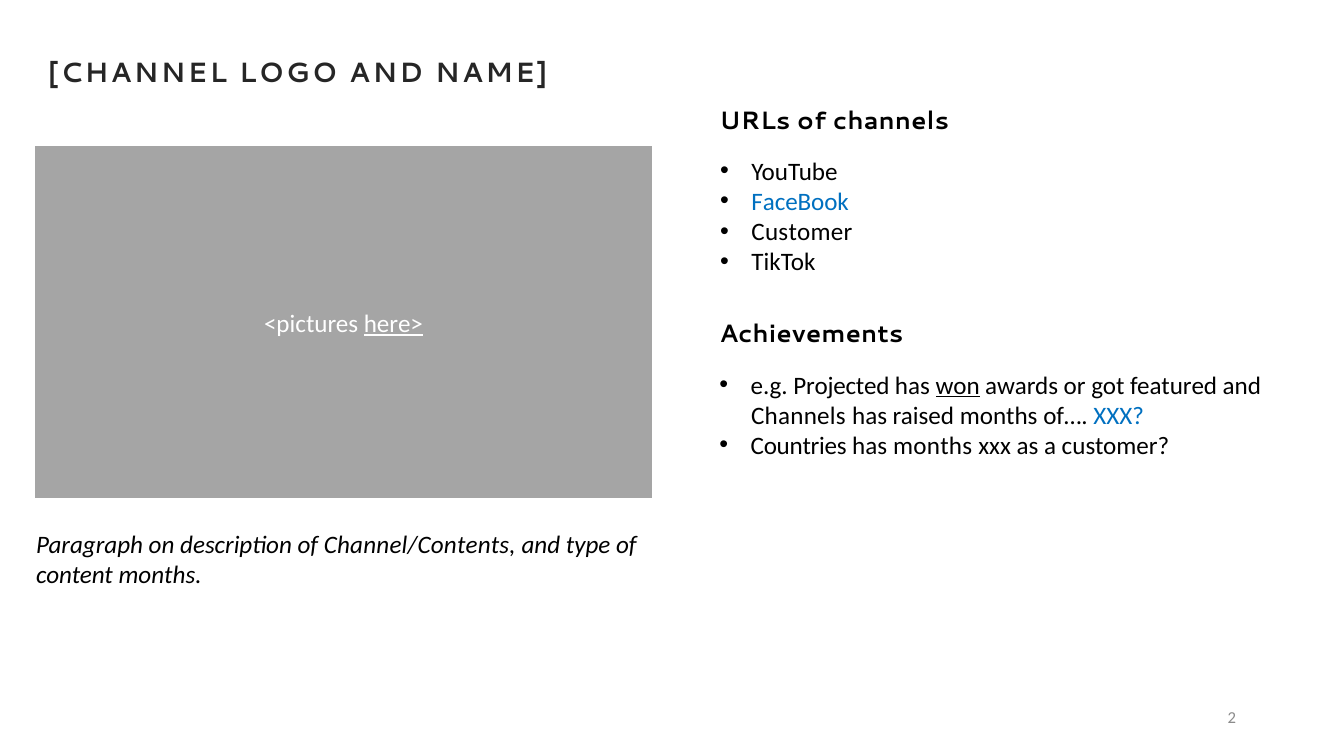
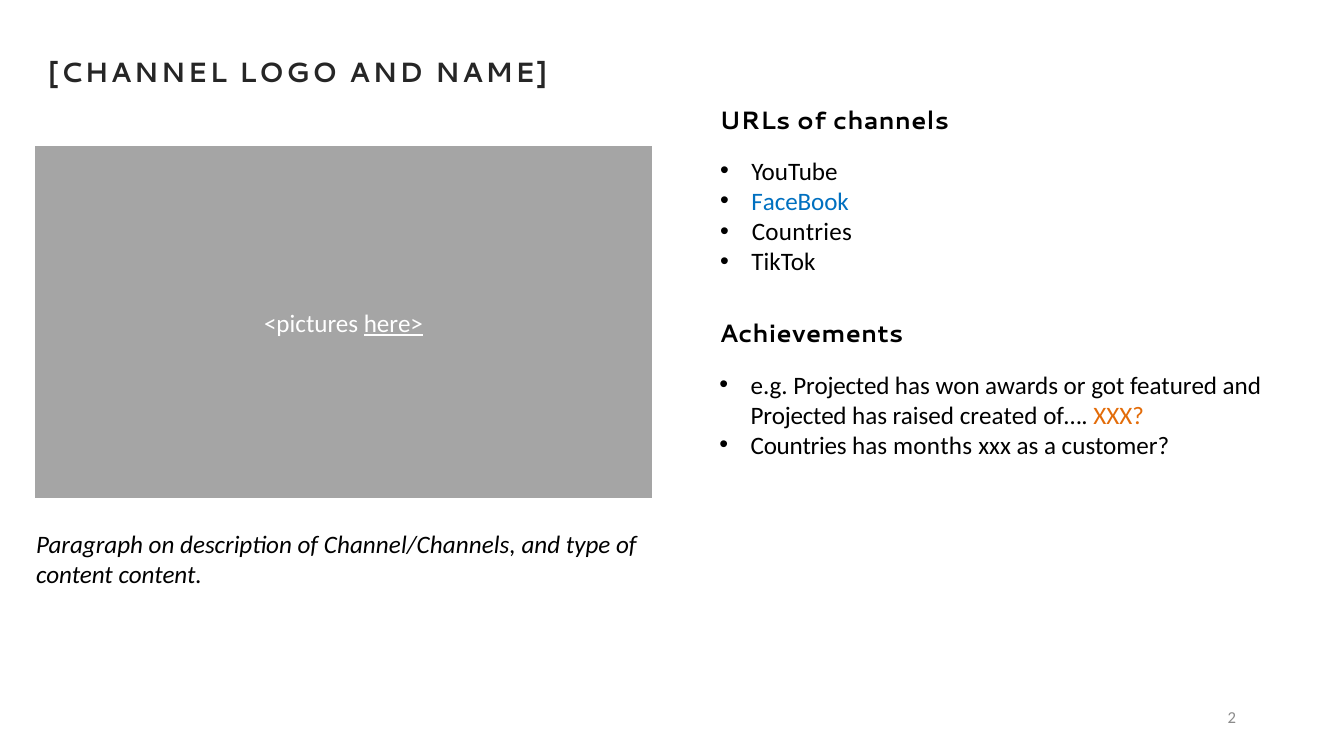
Customer: Customer -> Countries (802, 232)
won underline: present -> none (958, 386)
Channels: Channels -> Projected (799, 416)
raised months: months -> created (999, 416)
XXX colour: blue -> orange (1119, 416)
Channel/Contents: Channel/Contents -> Channel/Channels (420, 546)
content months: months -> content (160, 576)
